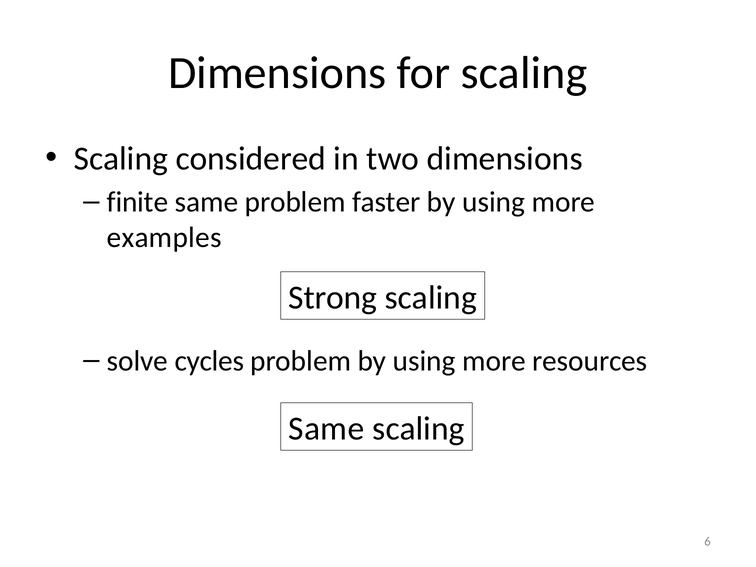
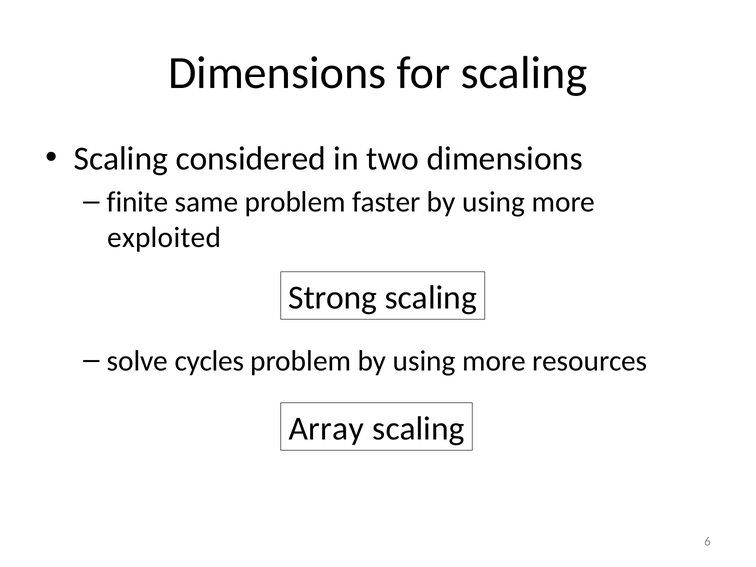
examples: examples -> exploited (164, 237)
Same: Same -> Array (326, 429)
